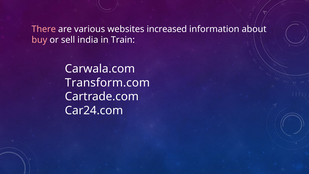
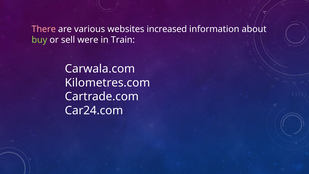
buy colour: pink -> light green (39, 40)
india: india -> were (88, 40)
Transform.com: Transform.com -> Kilometres.com (107, 83)
